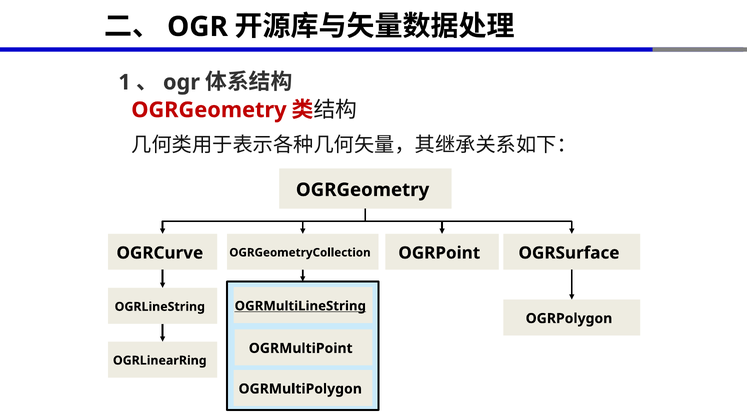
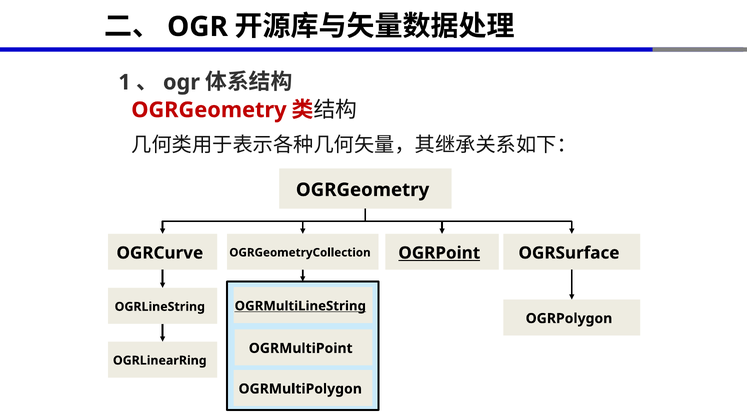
OGRPoint underline: none -> present (439, 253)
